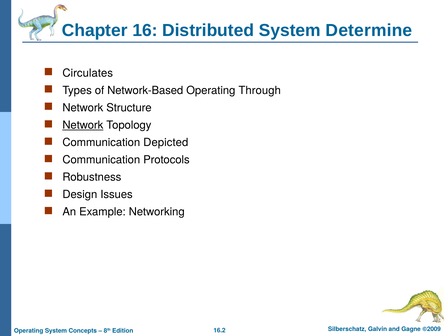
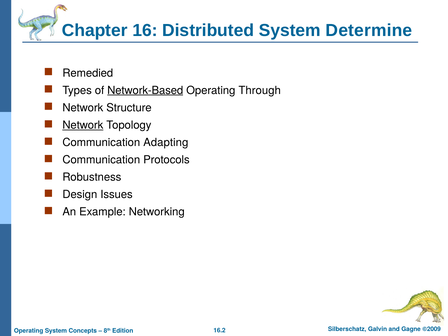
Circulates: Circulates -> Remedied (88, 73)
Network-Based underline: none -> present (145, 90)
Depicted: Depicted -> Adapting (166, 142)
